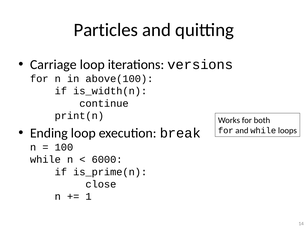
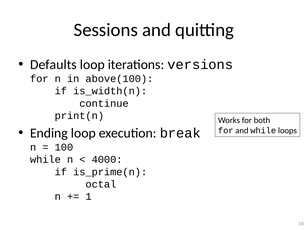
Particles: Particles -> Sessions (106, 30)
Carriage: Carriage -> Defaults (53, 65)
6000: 6000 -> 4000 (107, 160)
close: close -> octal (101, 184)
